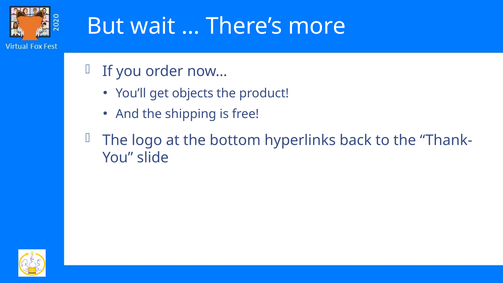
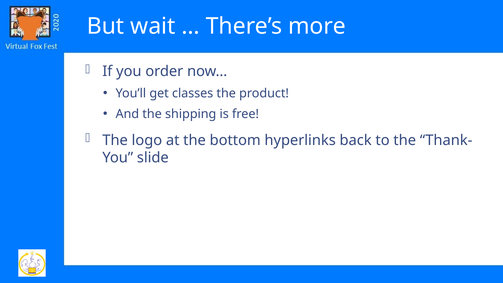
objects: objects -> classes (193, 93)
